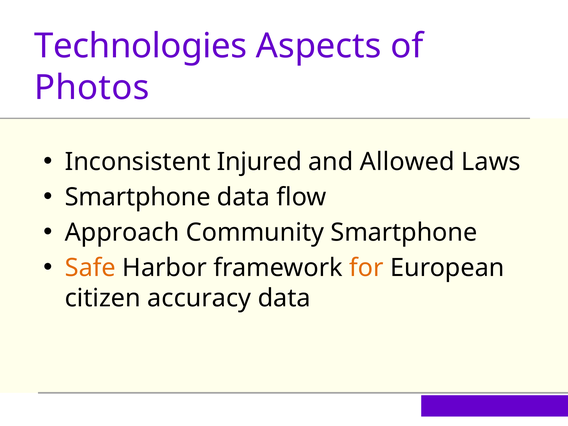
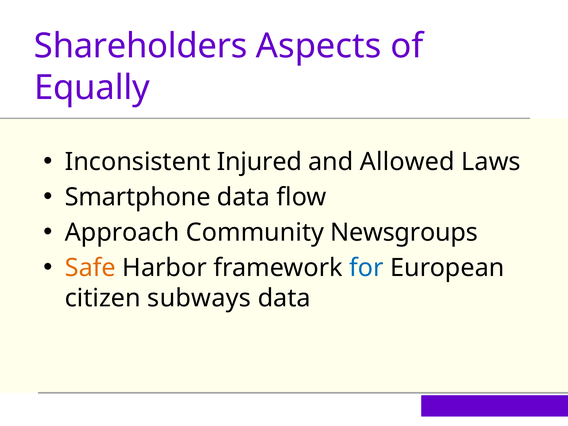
Technologies: Technologies -> Shareholders (141, 46)
Photos: Photos -> Equally (92, 88)
Community Smartphone: Smartphone -> Newsgroups (404, 233)
for colour: orange -> blue (366, 268)
accuracy: accuracy -> subways (199, 298)
